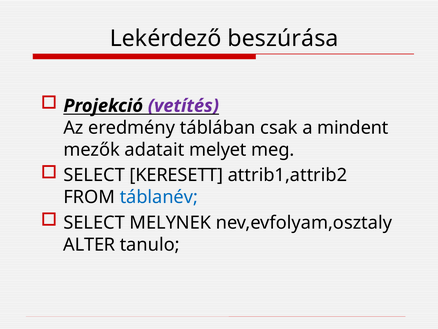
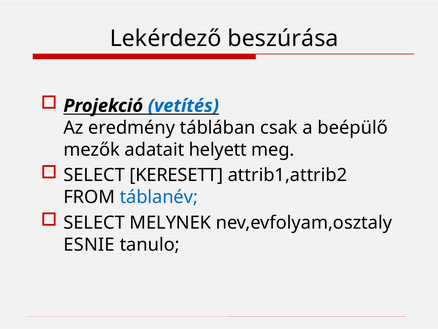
vetítés colour: purple -> blue (183, 106)
mindent: mindent -> beépülő (353, 128)
melyet: melyet -> helyett (218, 149)
ALTER: ALTER -> ESNIE (89, 244)
